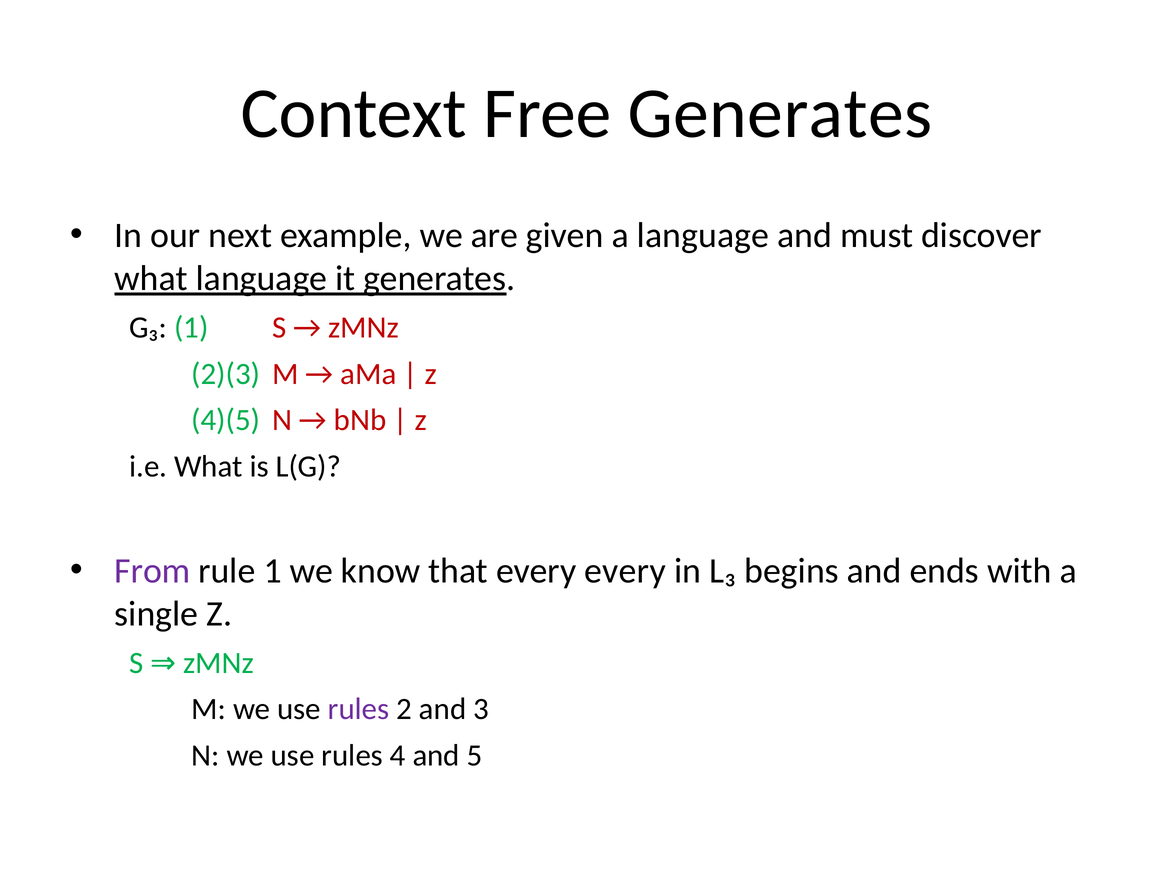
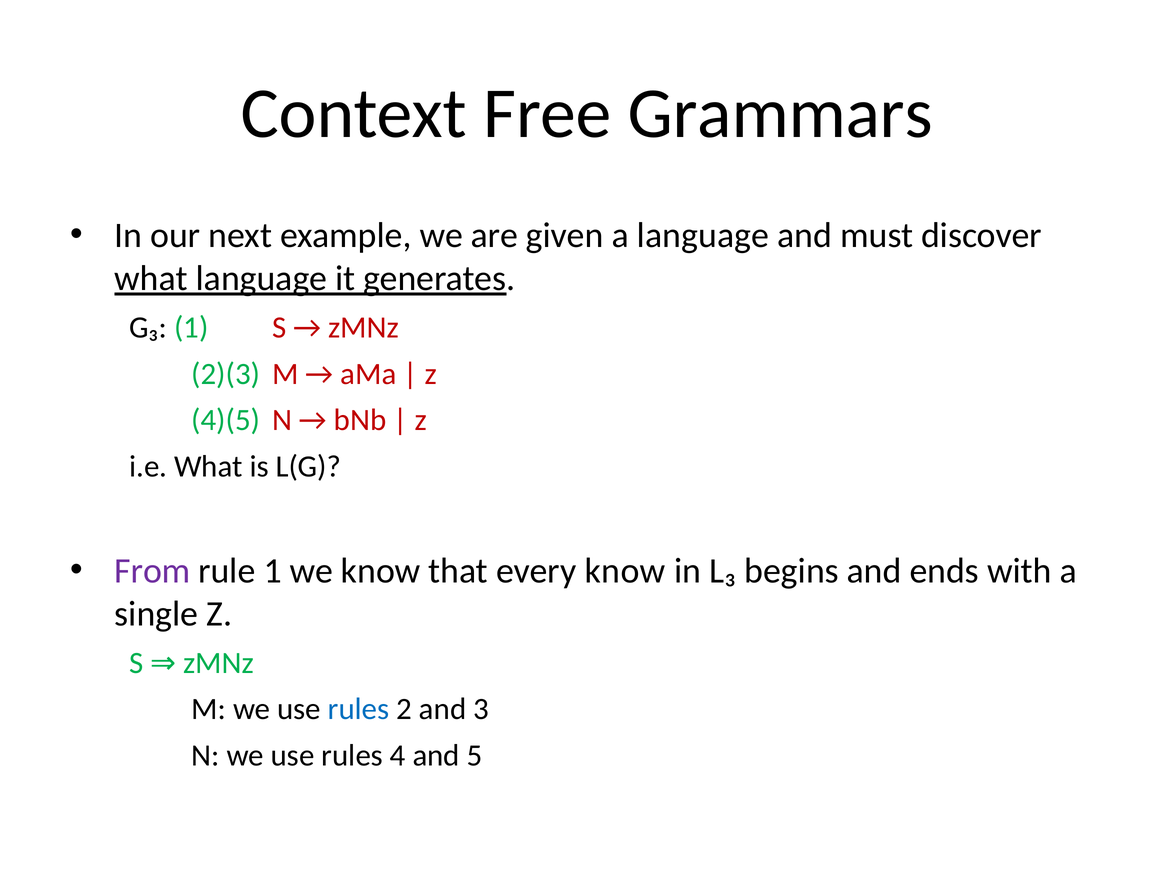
Free Generates: Generates -> Grammars (780, 114)
every every: every -> know (625, 571)
rules colour: purple -> blue (359, 709)
